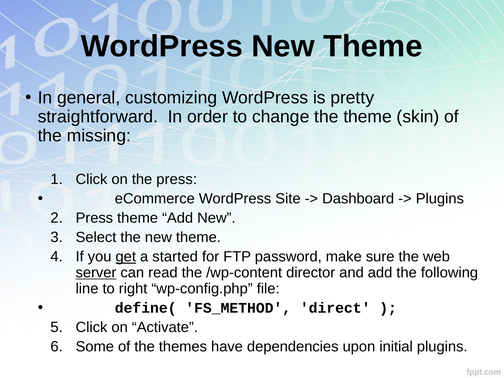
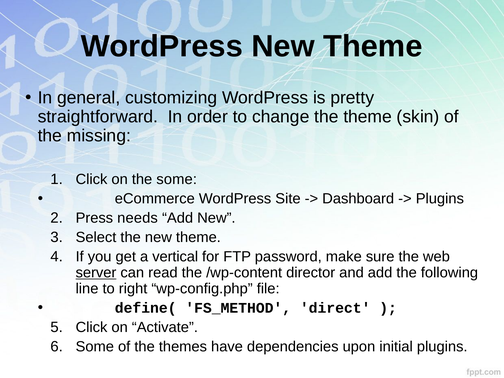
the press: press -> some (177, 179)
Press theme: theme -> needs (138, 218)
get underline: present -> none (126, 257)
started: started -> vertical (175, 257)
